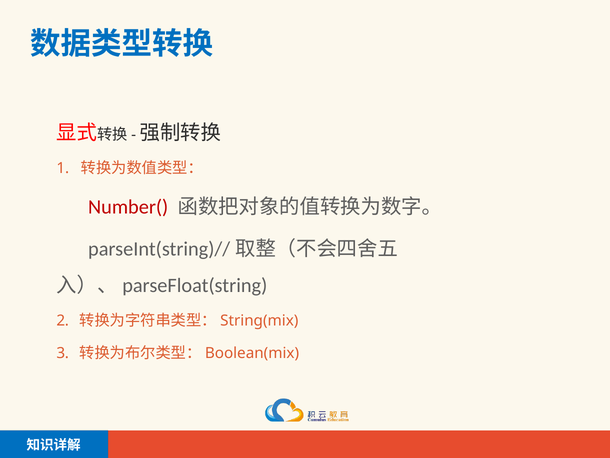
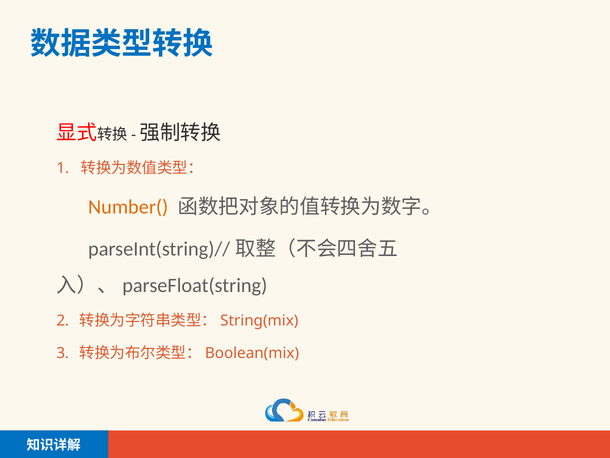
Number( colour: red -> orange (128, 207)
